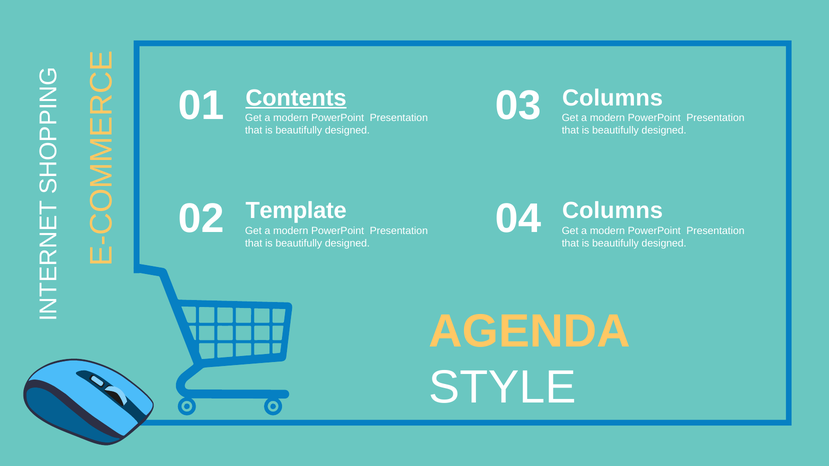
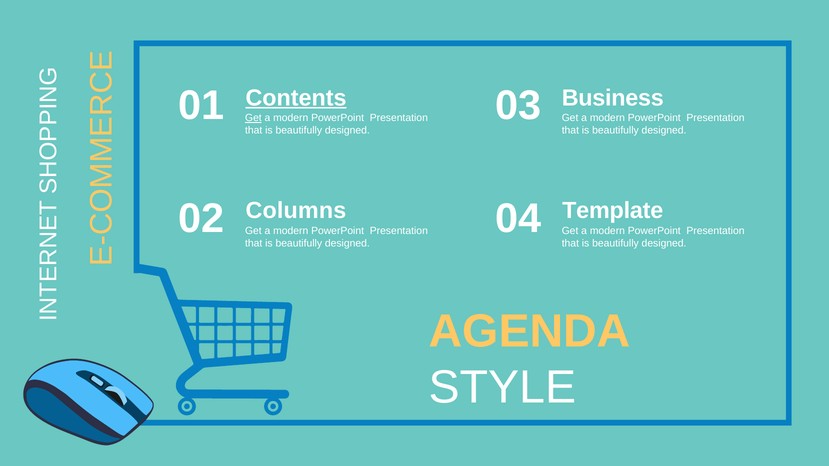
Columns: Columns -> Business (613, 98)
Get underline: none -> present (253, 118)
Template: Template -> Columns (296, 211)
Columns: Columns -> Template (613, 211)
